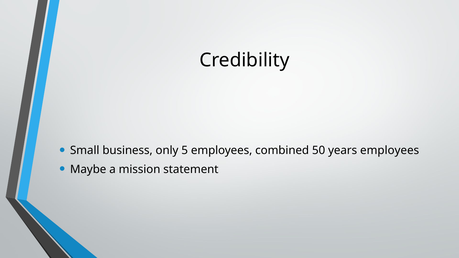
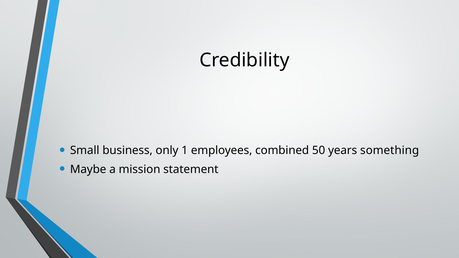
5: 5 -> 1 (185, 151)
years employees: employees -> something (390, 151)
